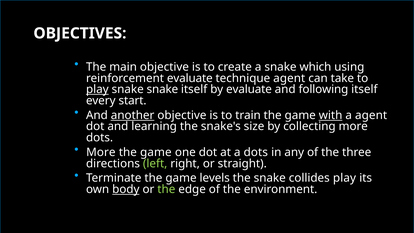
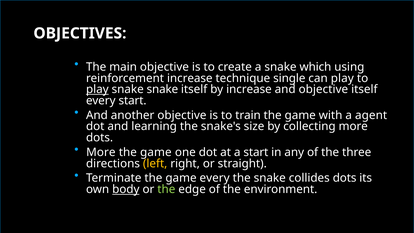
reinforcement evaluate: evaluate -> increase (190, 78)
technique agent: agent -> single (289, 78)
can take: take -> play (342, 78)
by evaluate: evaluate -> increase (249, 89)
and following: following -> objective (323, 89)
another underline: present -> none (133, 115)
with underline: present -> none (331, 115)
a dots: dots -> start (256, 152)
left colour: light green -> yellow (155, 163)
game levels: levels -> every (215, 178)
collides play: play -> dots (345, 178)
